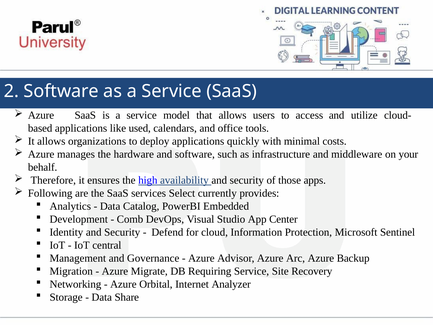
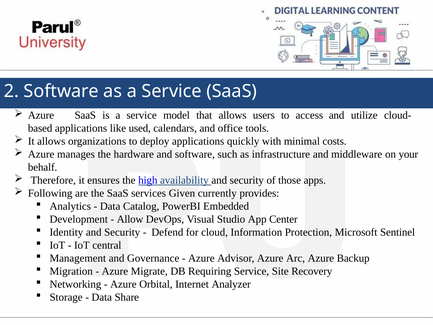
Select: Select -> Given (182, 193)
Comb: Comb -> Allow (130, 219)
